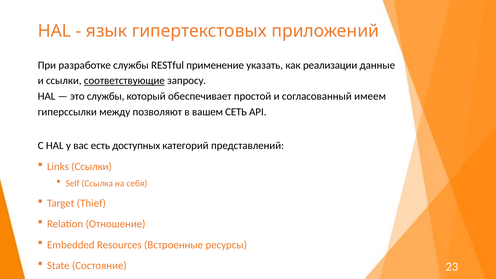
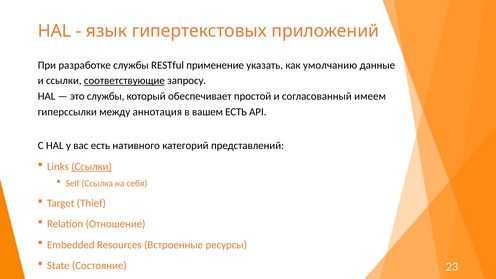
реализации: реализации -> умолчанию (330, 65)
позволяют: позволяют -> аннотация (157, 112)
вашем СЕТЬ: СЕТЬ -> ЕСТЬ (236, 112)
доступных: доступных -> нативного (136, 146)
Ссылки underline: none -> present (92, 167)
